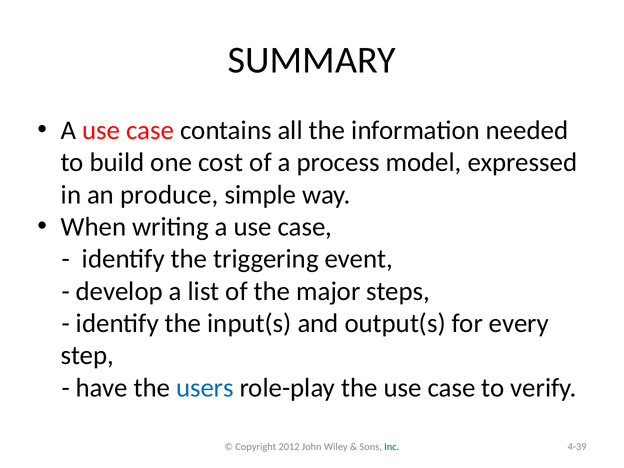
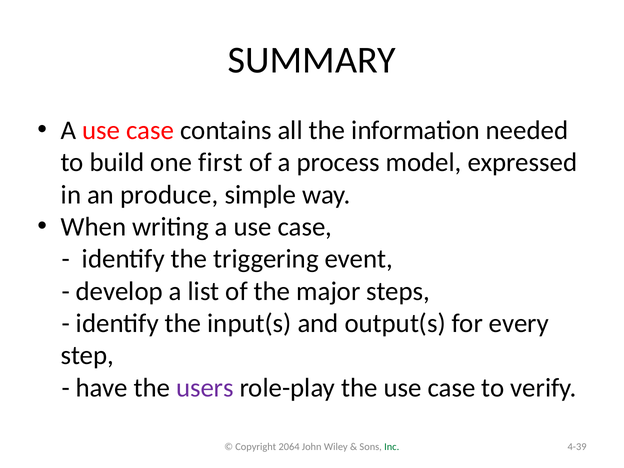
cost: cost -> first (221, 162)
users colour: blue -> purple (205, 388)
2012: 2012 -> 2064 (289, 447)
